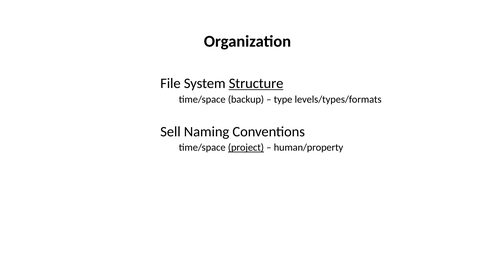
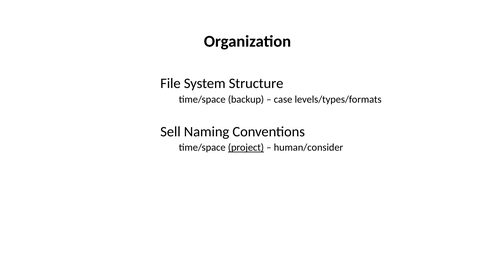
Structure underline: present -> none (256, 84)
type: type -> case (283, 100)
human/property: human/property -> human/consider (308, 148)
